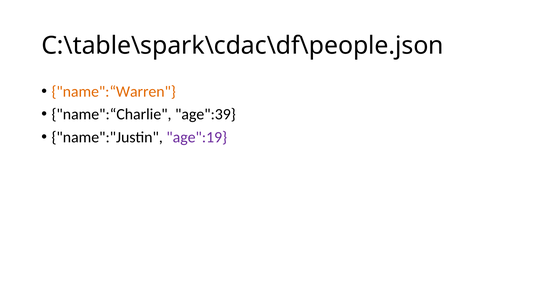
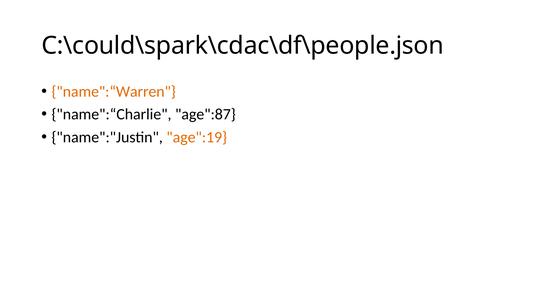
C:\table\spark\cdac\df\people.json: C:\table\spark\cdac\df\people.json -> C:\could\spark\cdac\df\people.json (243, 46)
age":39: age":39 -> age":87 (205, 115)
age":19 colour: purple -> orange (197, 137)
